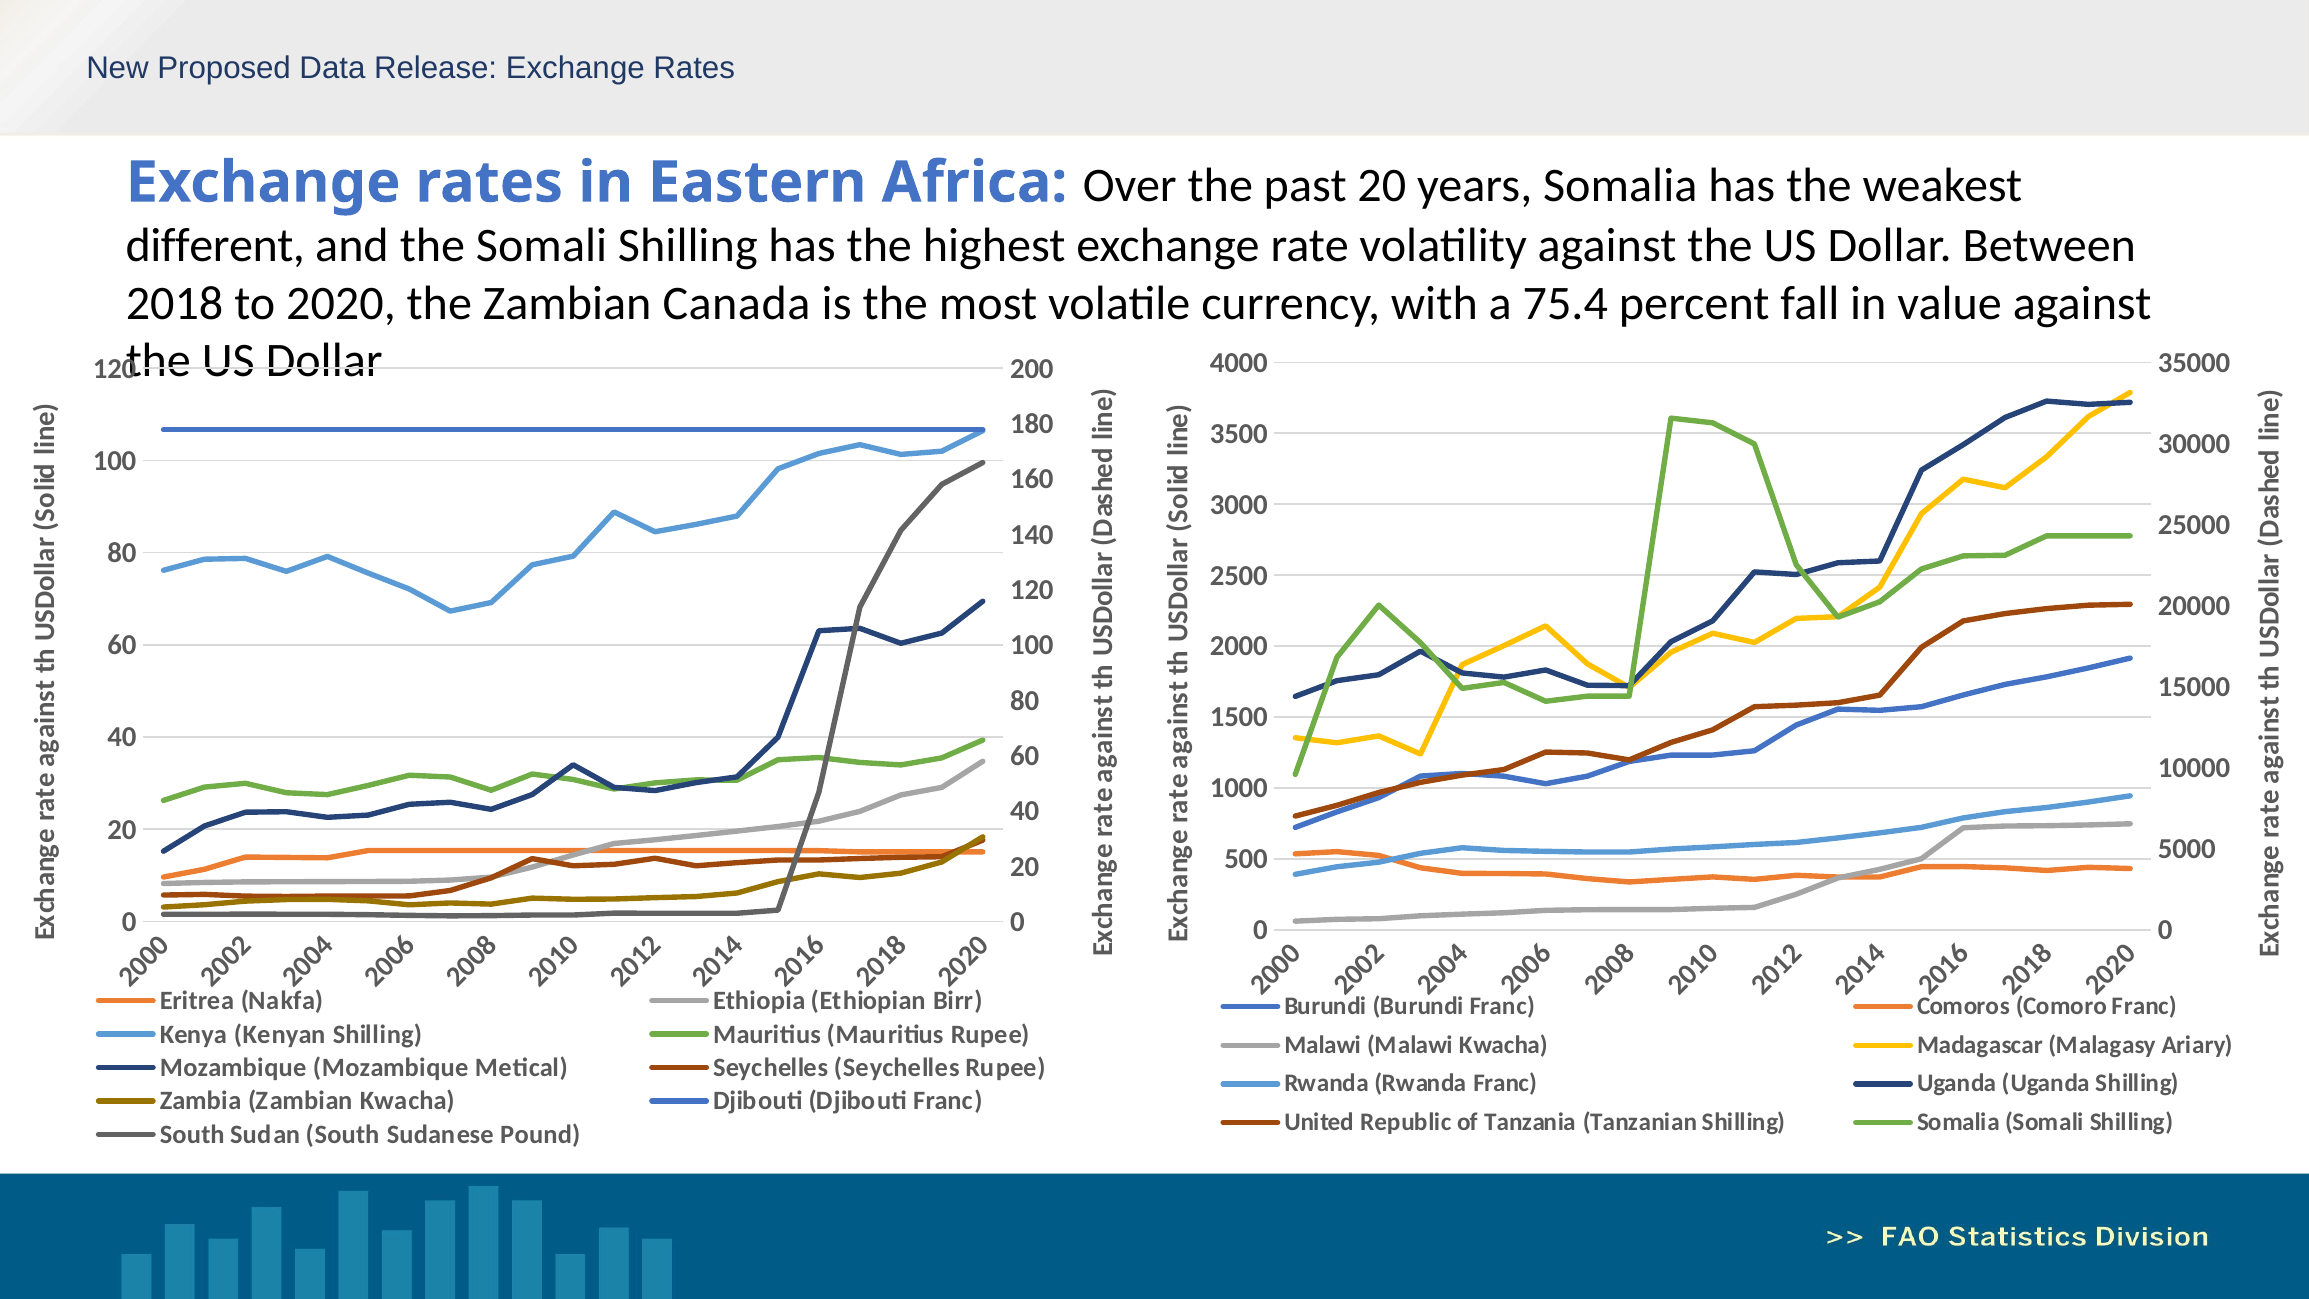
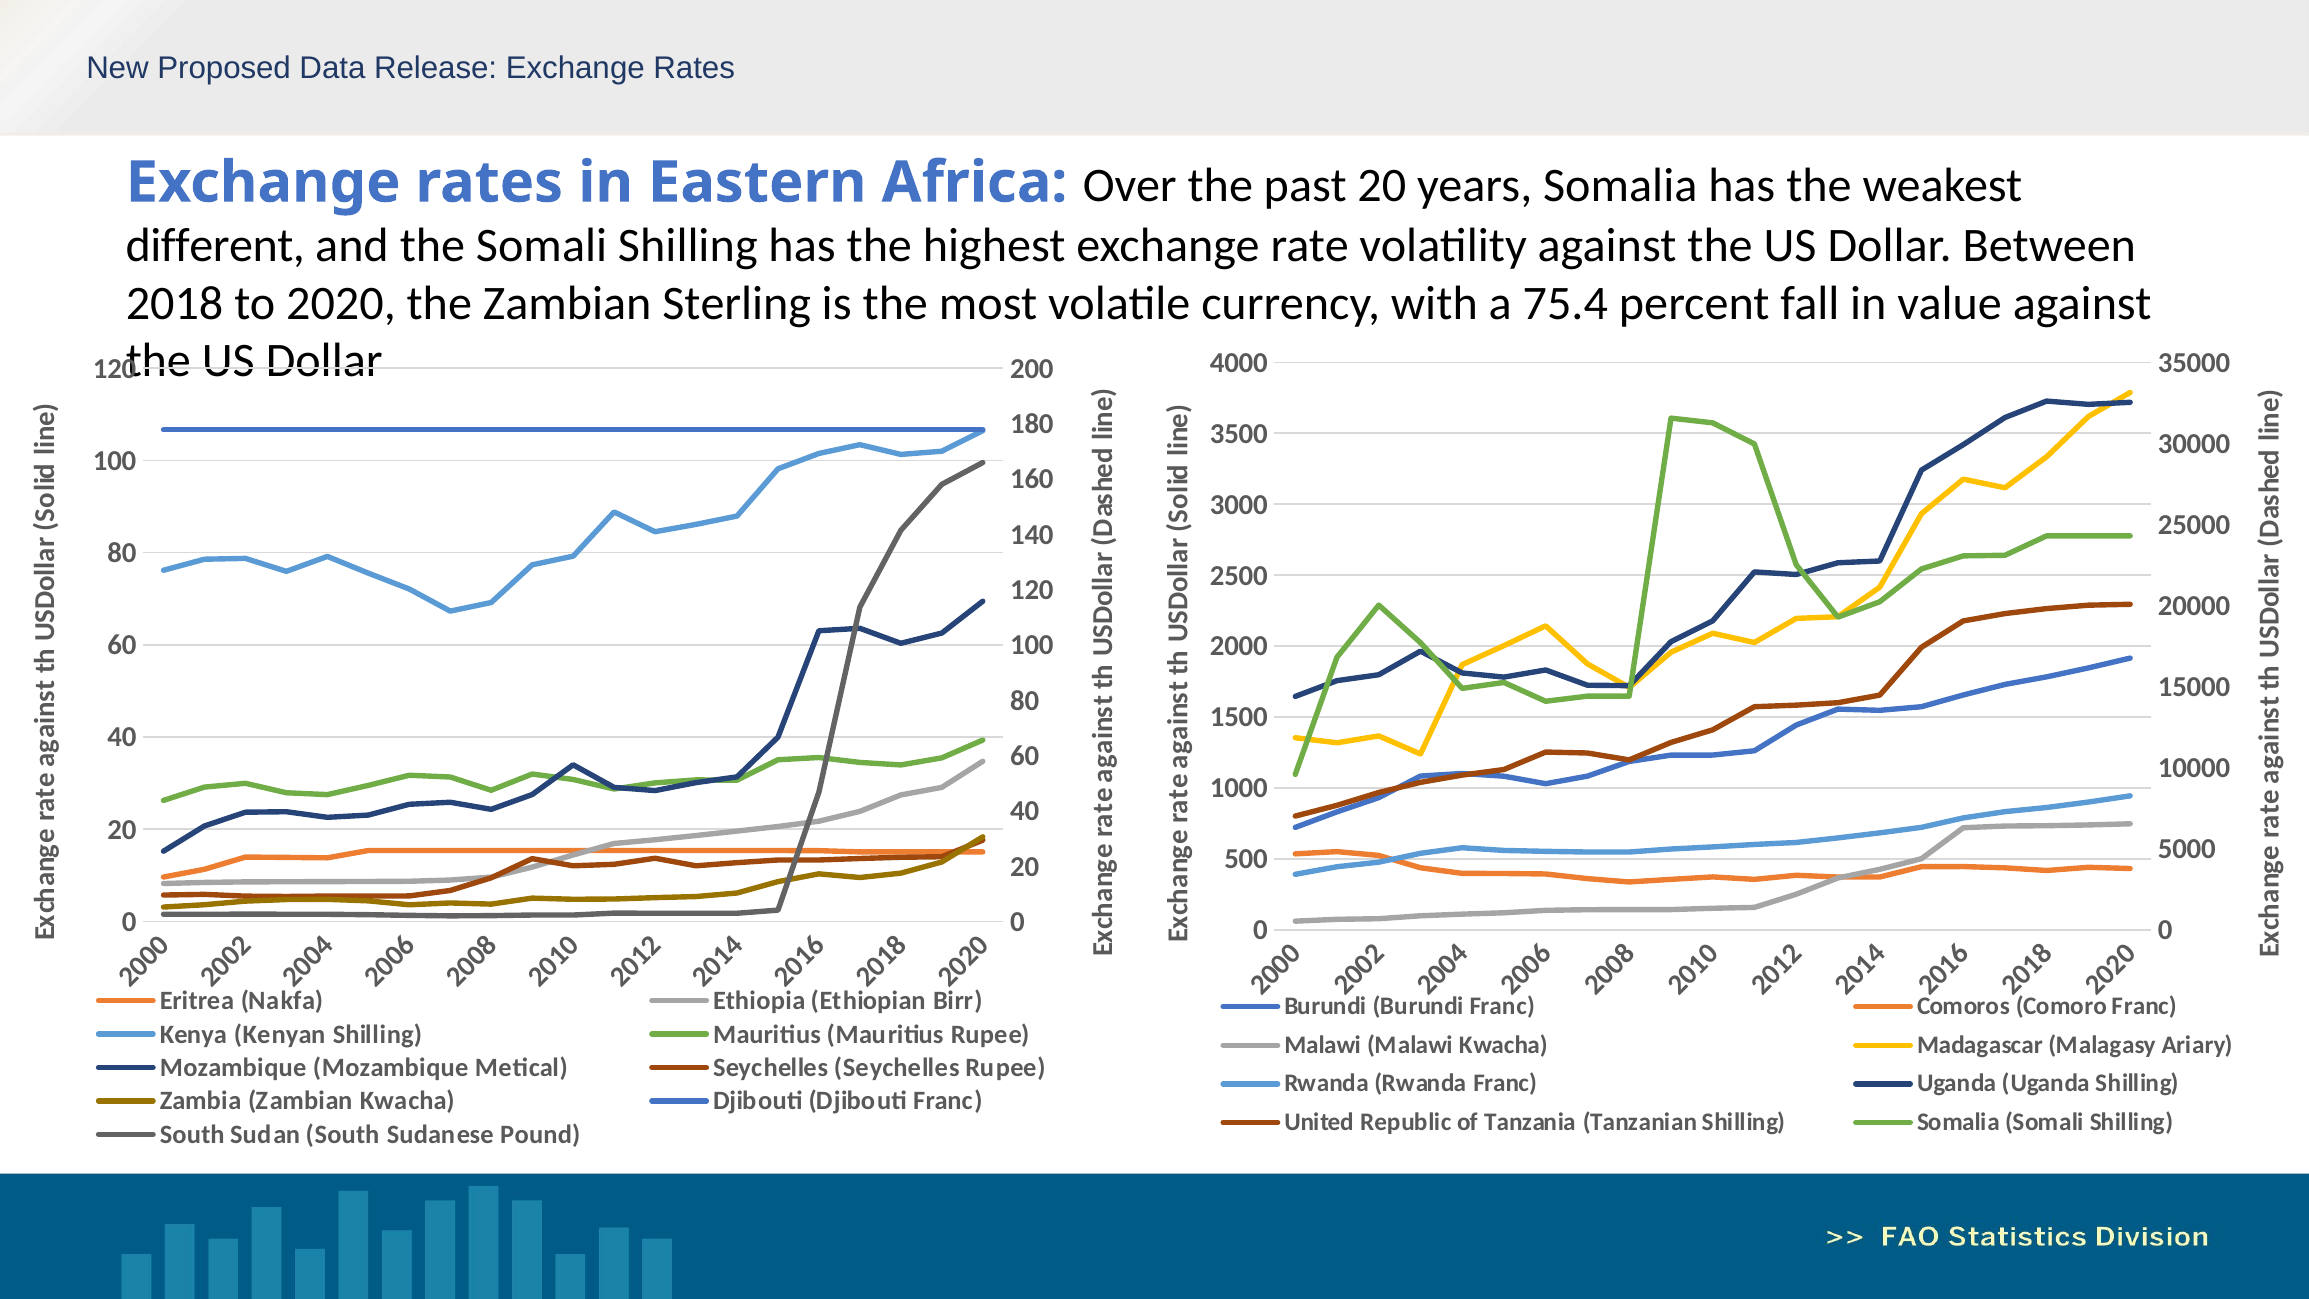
Canada: Canada -> Sterling (737, 303)
